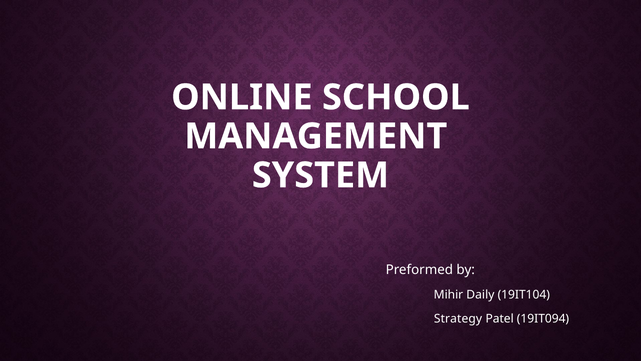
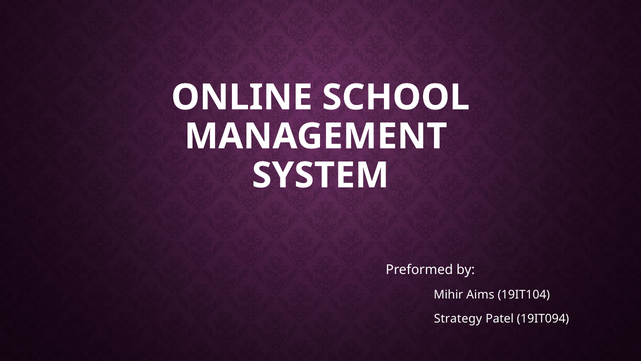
Daily: Daily -> Aims (480, 294)
